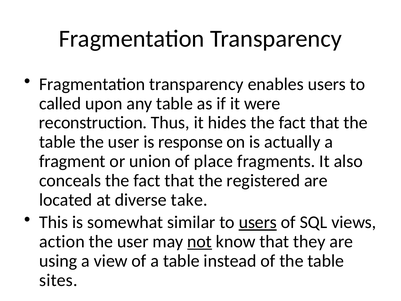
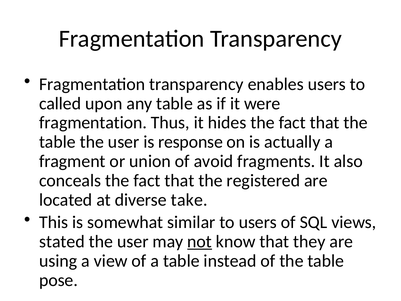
reconstruction: reconstruction -> fragmentation (93, 123)
place: place -> avoid (213, 161)
users underline: present -> none (258, 222)
action: action -> stated (62, 241)
sites: sites -> pose (59, 280)
